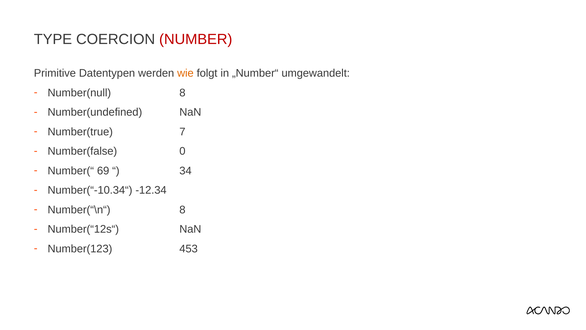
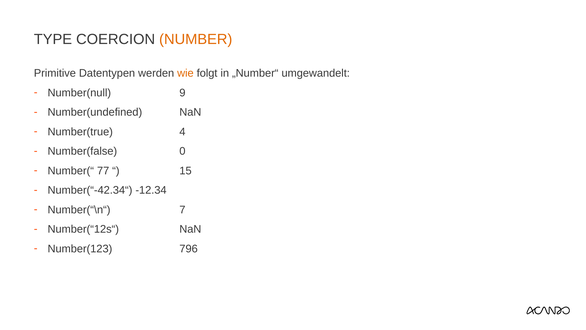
NUMBER colour: red -> orange (196, 39)
Number(null 8: 8 -> 9 (182, 93)
7: 7 -> 4 (182, 132)
69: 69 -> 77 (103, 171)
34: 34 -> 15 (186, 171)
Number(“-10.34“: Number(“-10.34“ -> Number(“-42.34“ (90, 190)
Number(“\n“ 8: 8 -> 7 (182, 210)
453: 453 -> 796 (189, 249)
